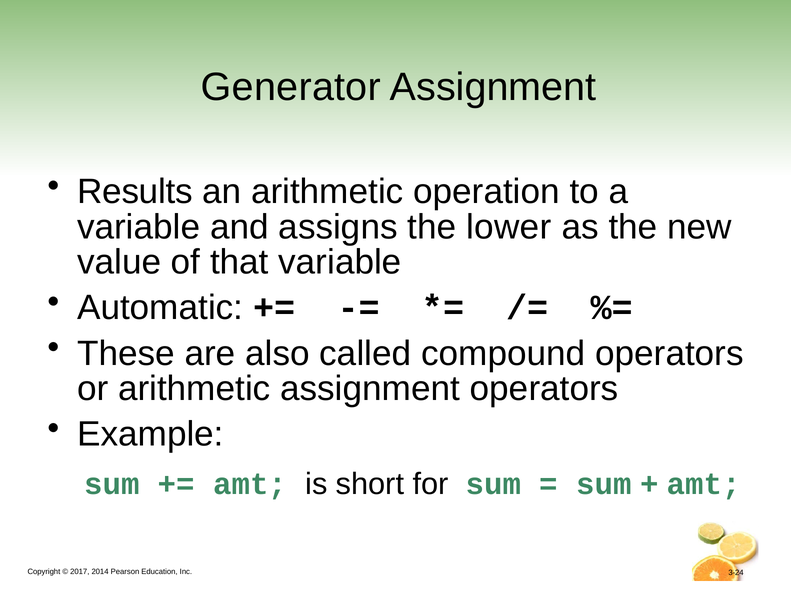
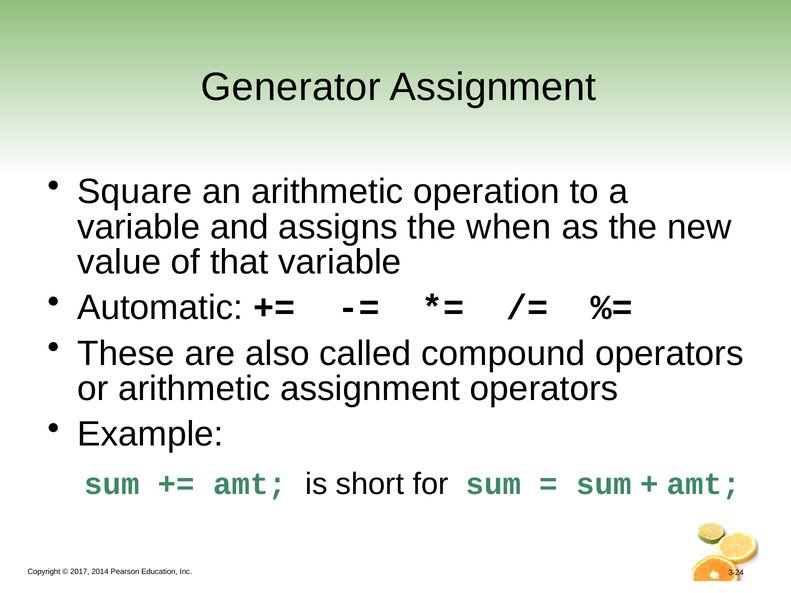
Results: Results -> Square (135, 192)
lower: lower -> when (509, 227)
